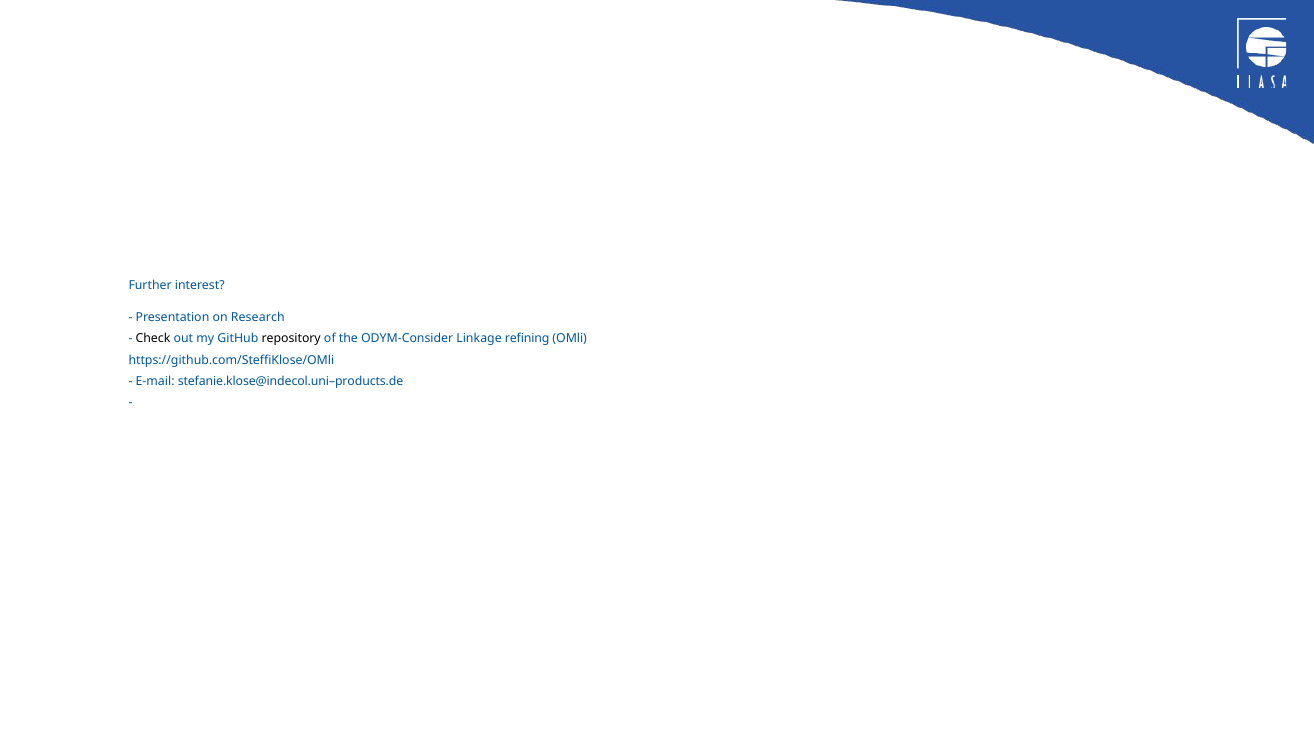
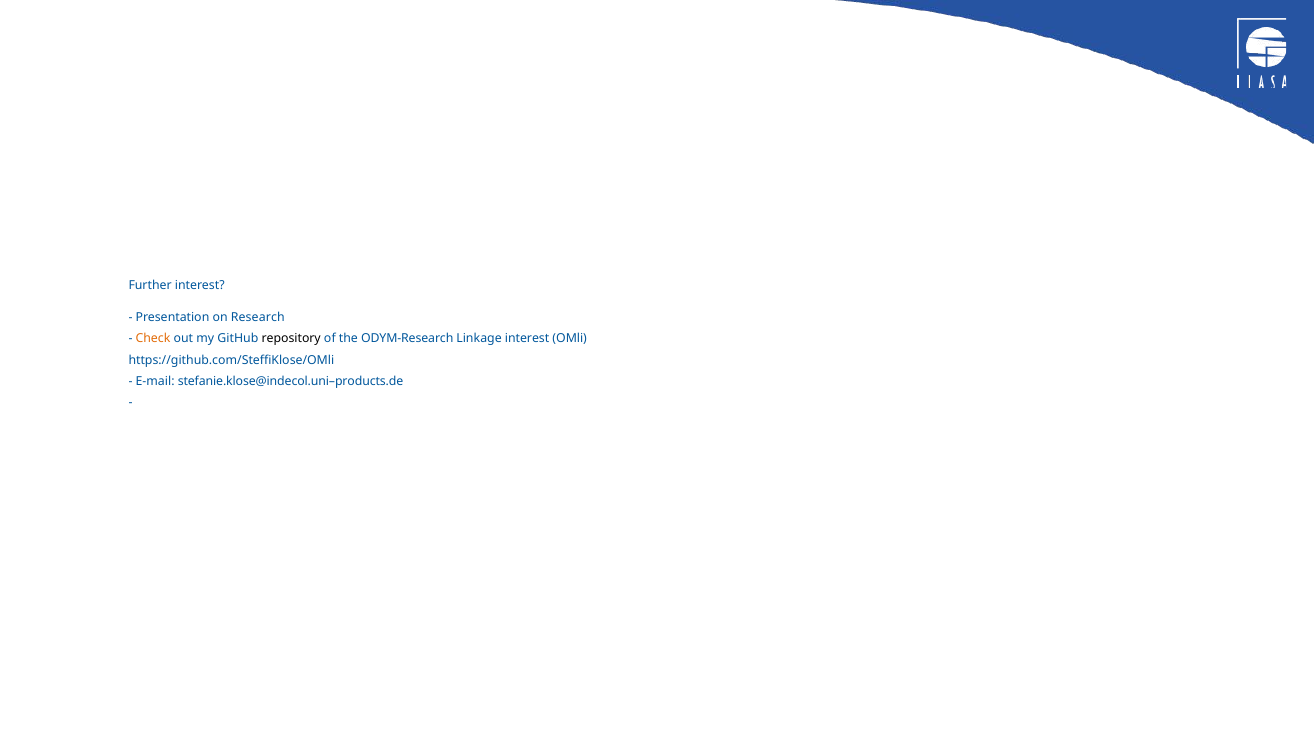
Check colour: black -> orange (153, 339)
ODYM-Consider: ODYM-Consider -> ODYM-Research (407, 339)
Linkage refining: refining -> interest (527, 339)
